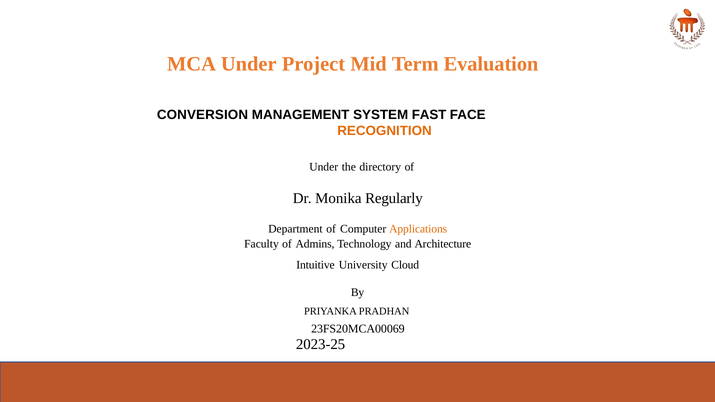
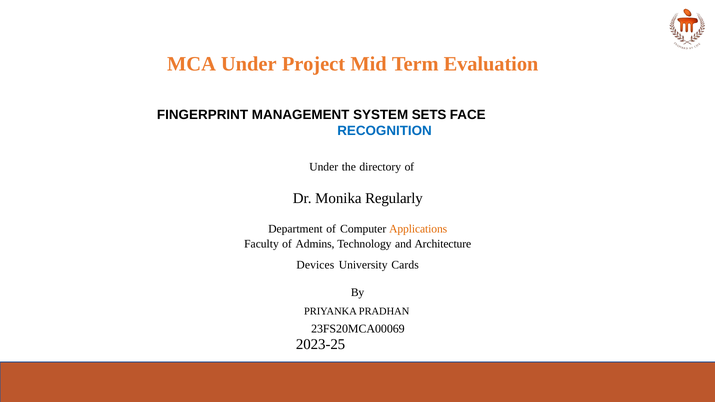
CONVERSION: CONVERSION -> FINGERPRINT (203, 115)
FAST: FAST -> SETS (429, 115)
RECOGNITION colour: orange -> blue (385, 131)
Intuitive: Intuitive -> Devices (315, 265)
Cloud: Cloud -> Cards (405, 265)
